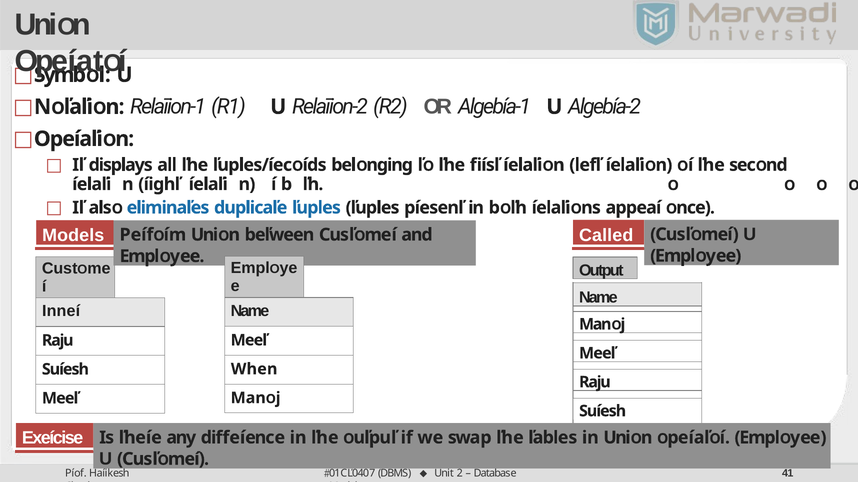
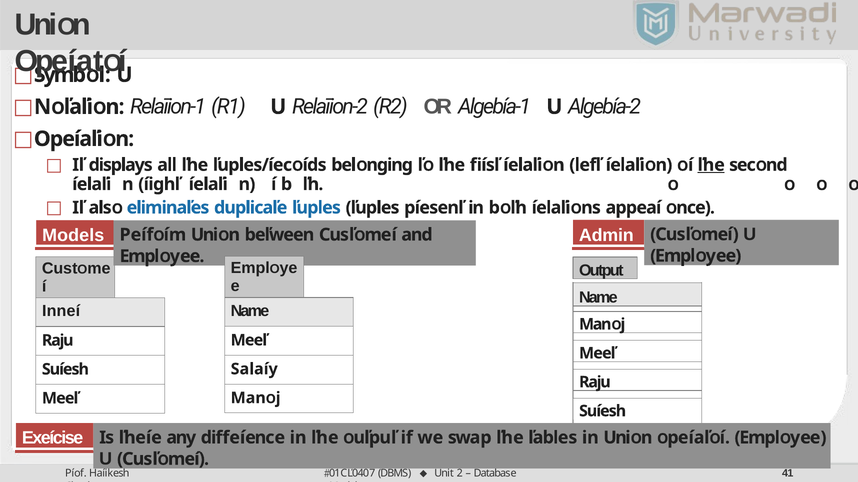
ľhe underline: none -> present (711, 165)
Called: Called -> Admin (606, 235)
When: When -> Salaíy (254, 369)
